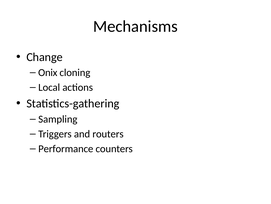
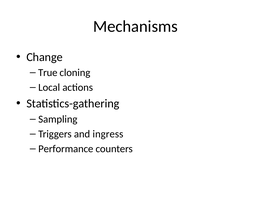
Onix: Onix -> True (48, 72)
routers: routers -> ingress (108, 133)
